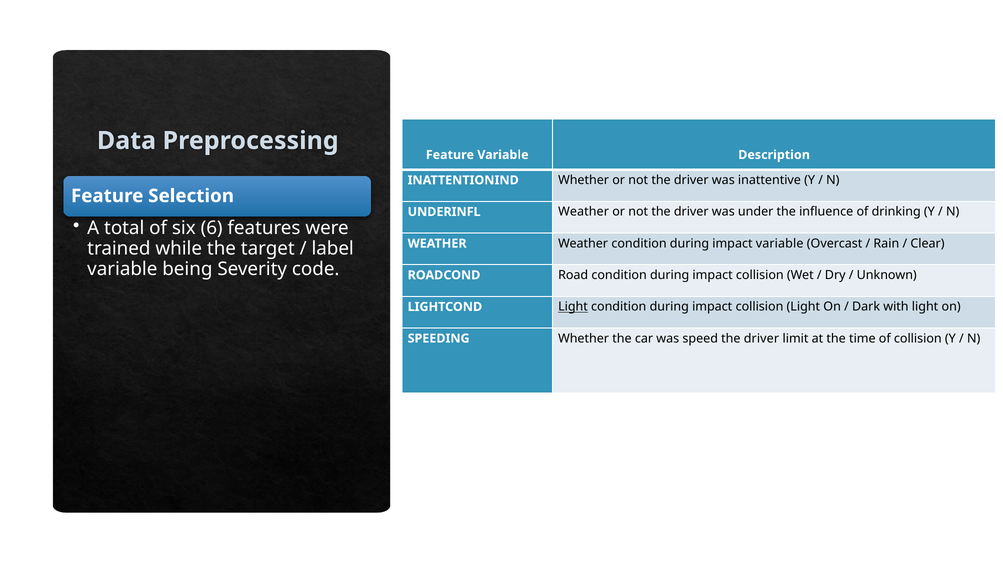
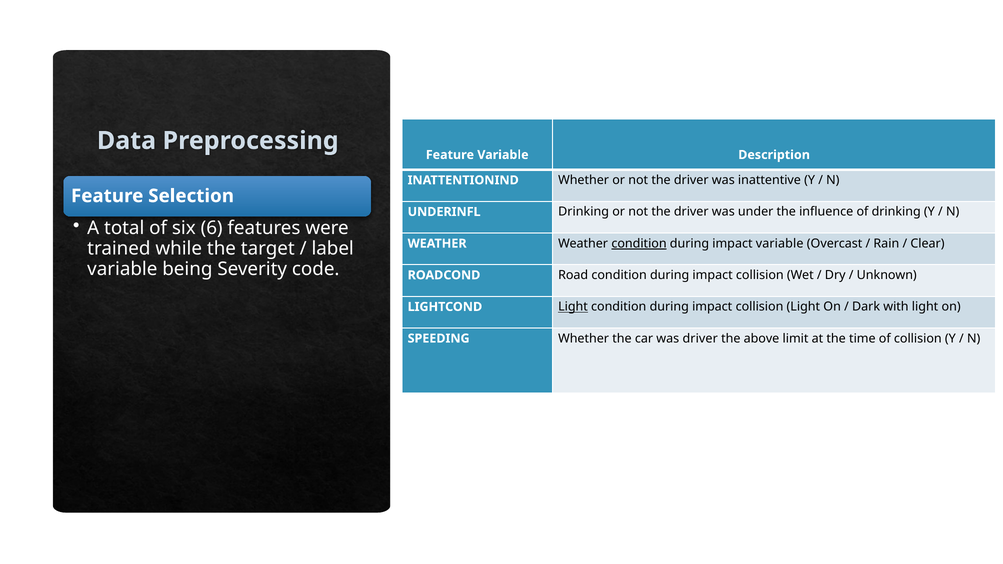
UNDERINFL Weather: Weather -> Drinking (584, 212)
condition underline: none -> present (639, 244)
was speed: speed -> driver (700, 339)
driver: driver -> above (762, 339)
